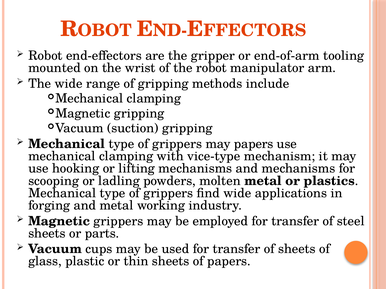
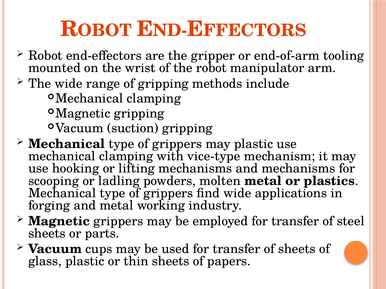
may papers: papers -> plastic (254, 144)
